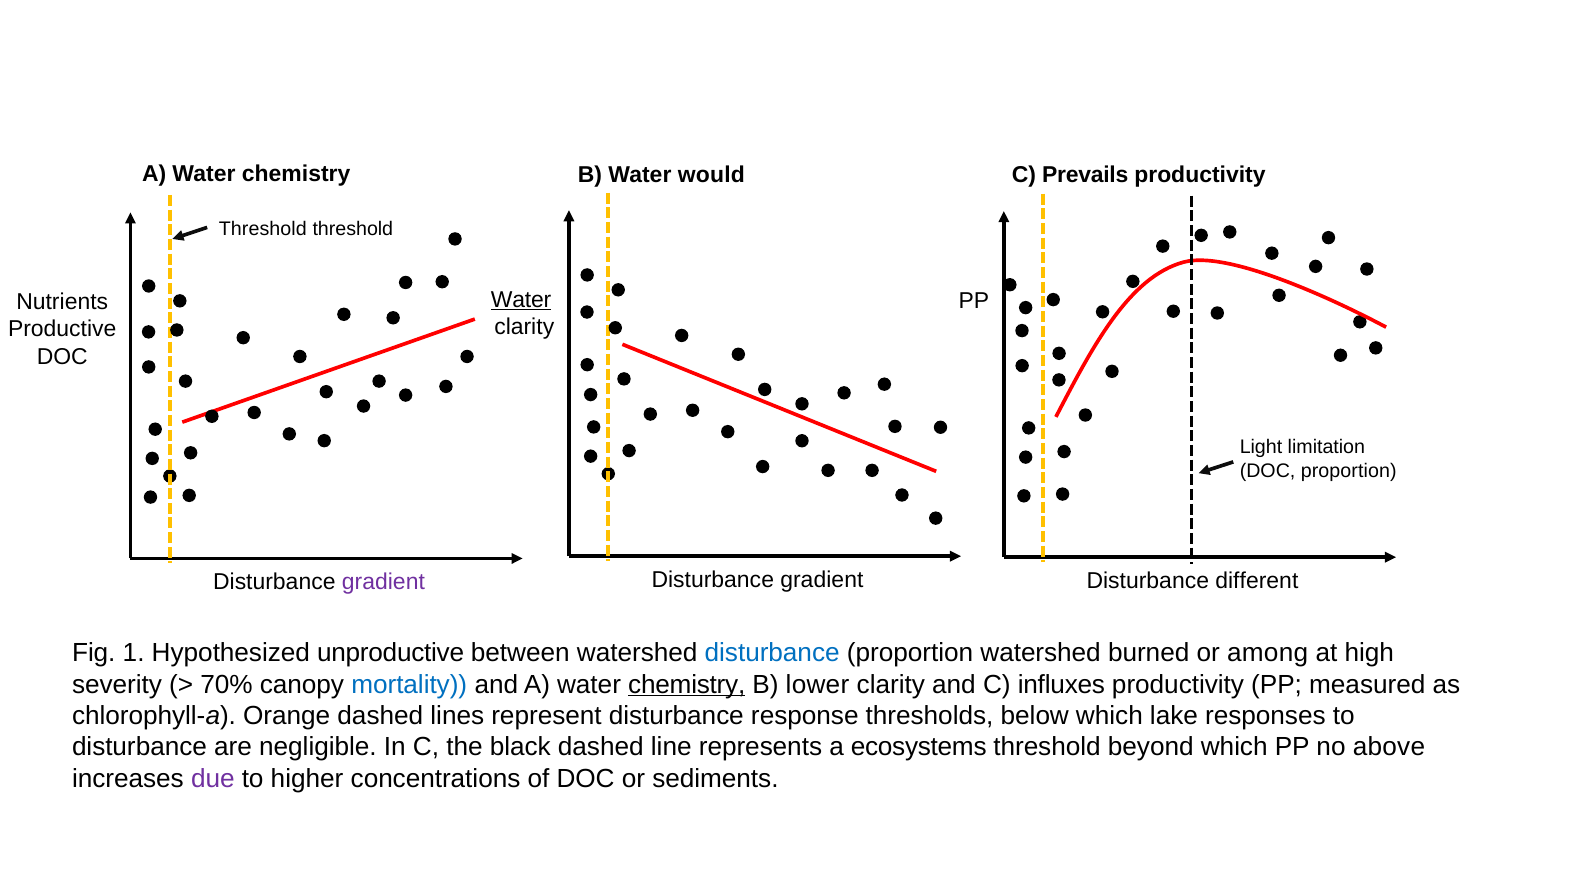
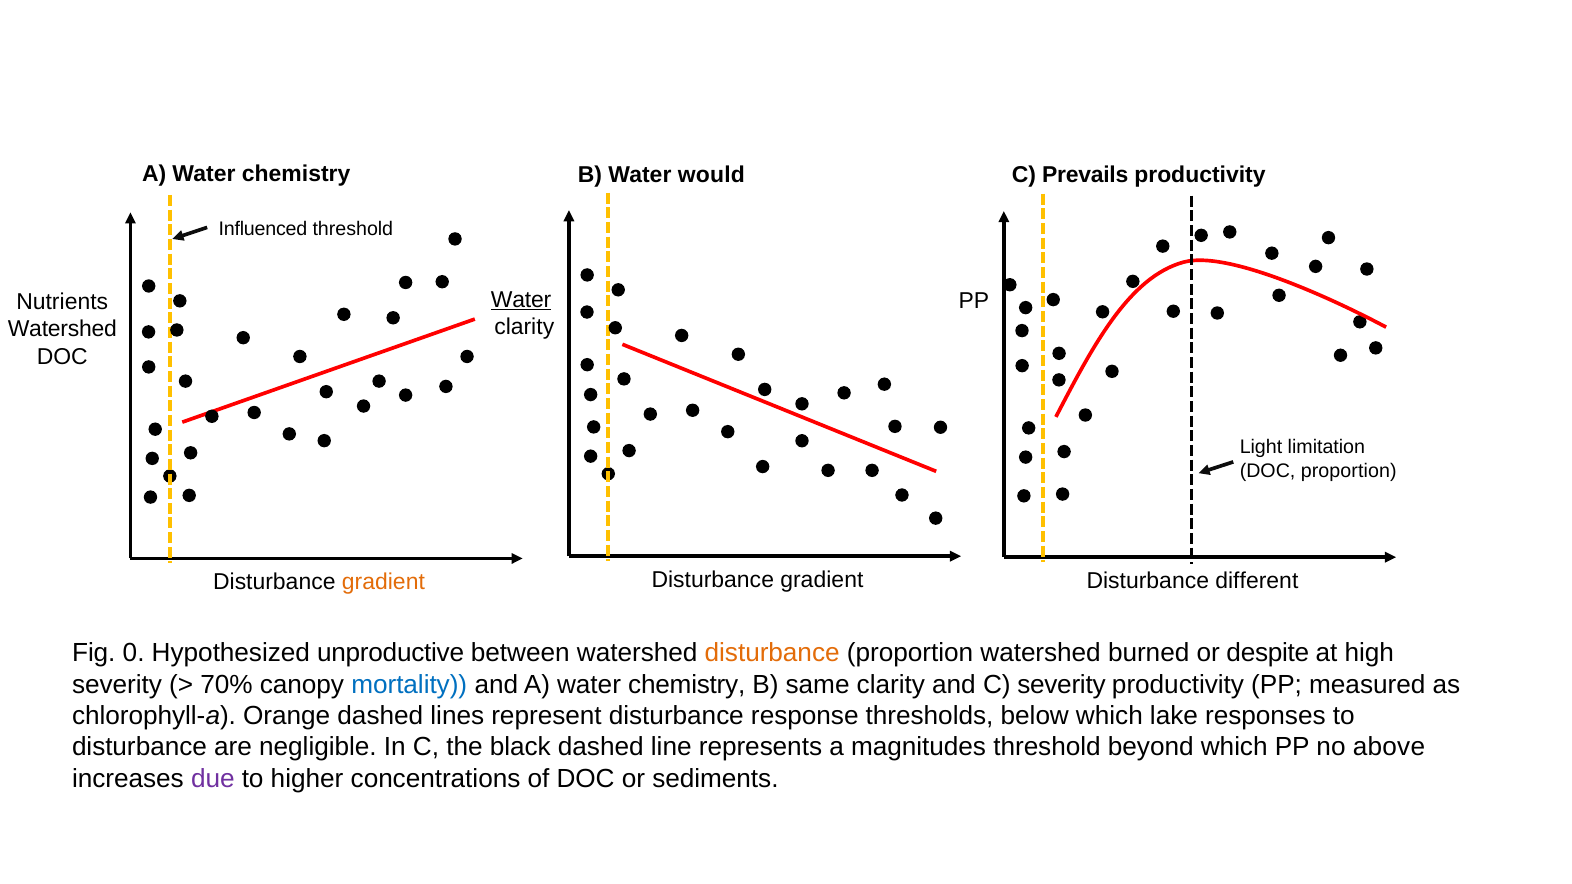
Threshold: Threshold -> Influenced (263, 229)
Productive: Productive -> Watershed (62, 329)
gradient colour: purple -> orange (383, 582)
1: 1 -> 0 (134, 653)
disturbance colour: blue -> orange (772, 653)
among: among -> despite (1268, 653)
chemistry underline: present -> none (687, 685)
lower: lower -> same (818, 685)
C influxes: influxes -> severity (1061, 685)
ecosystems: ecosystems -> magnitudes (919, 747)
